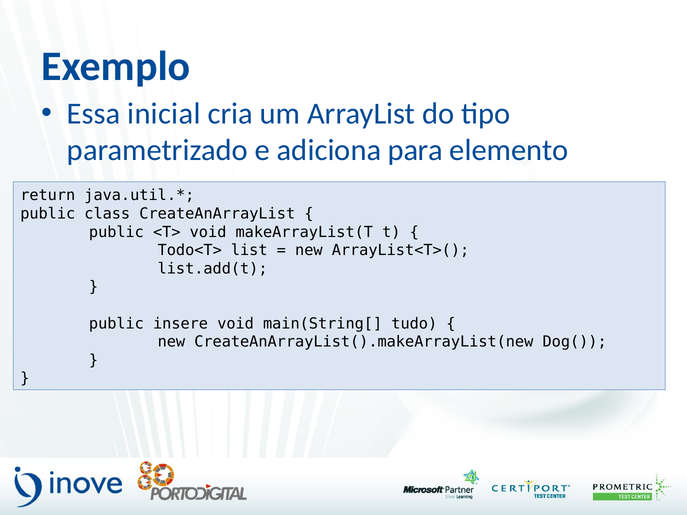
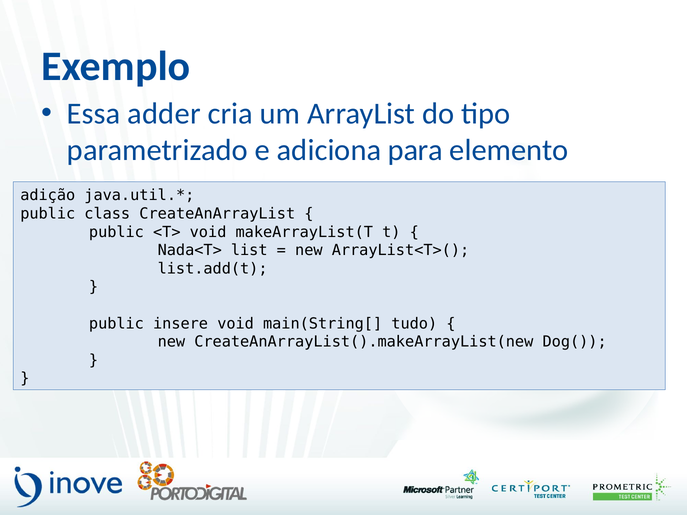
inicial: inicial -> adder (164, 114)
return: return -> adição (48, 195)
Todo<T>: Todo<T> -> Nada<T> (190, 250)
